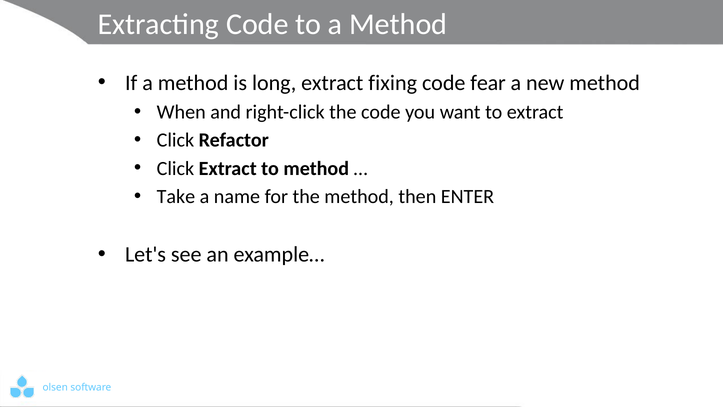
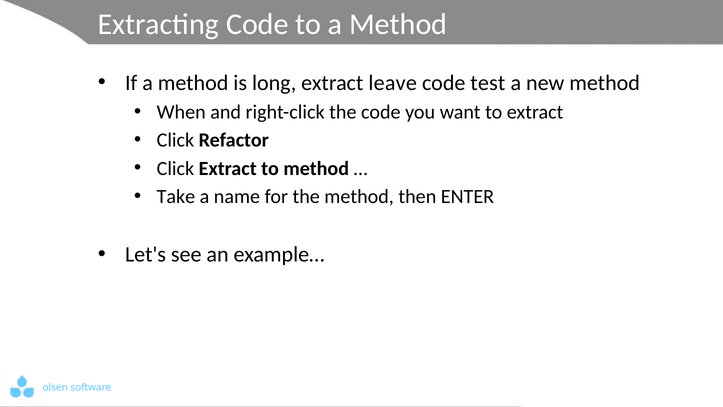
fixing: fixing -> leave (393, 83)
fear: fear -> test (488, 83)
